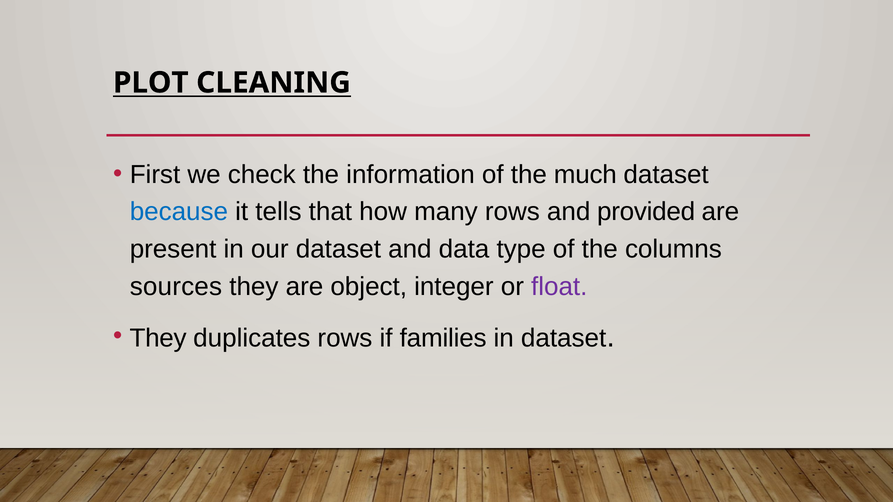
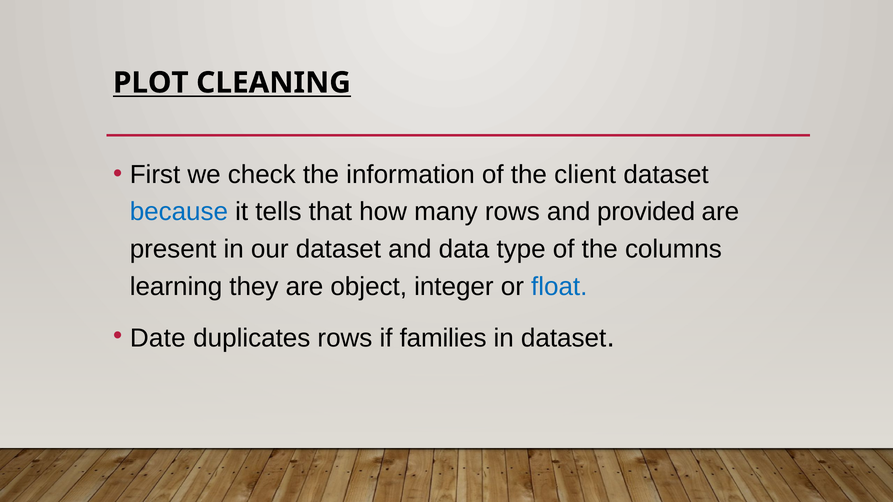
much: much -> client (585, 175)
sources: sources -> learning (176, 287)
float colour: purple -> blue (559, 287)
They: They -> Date (158, 338)
